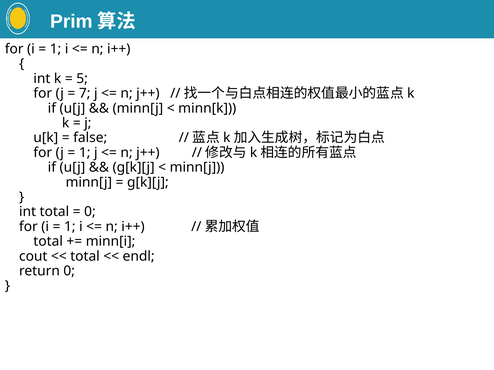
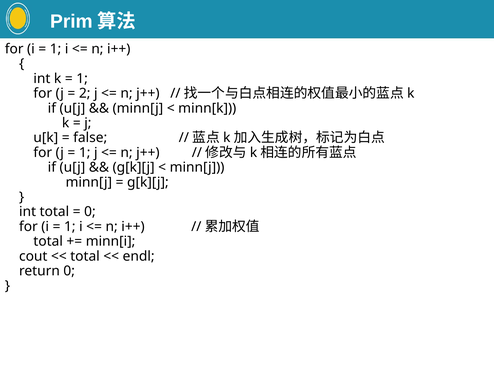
5: 5 -> 1 (82, 79)
7: 7 -> 2 (85, 93)
